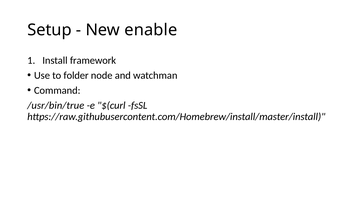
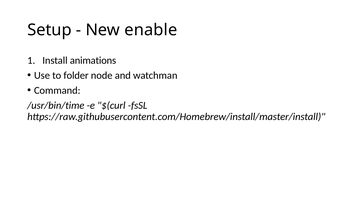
framework: framework -> animations (93, 61)
/usr/bin/true: /usr/bin/true -> /usr/bin/time (56, 106)
